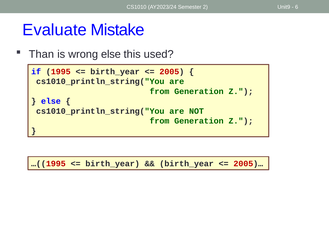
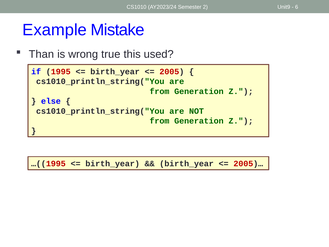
Evaluate: Evaluate -> Example (55, 30)
wrong else: else -> true (111, 54)
